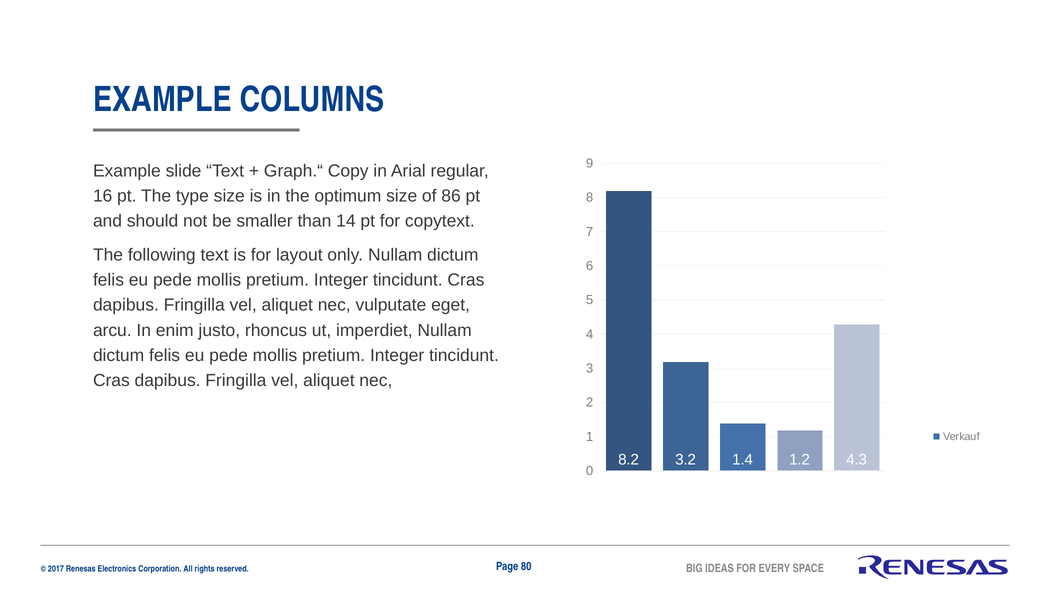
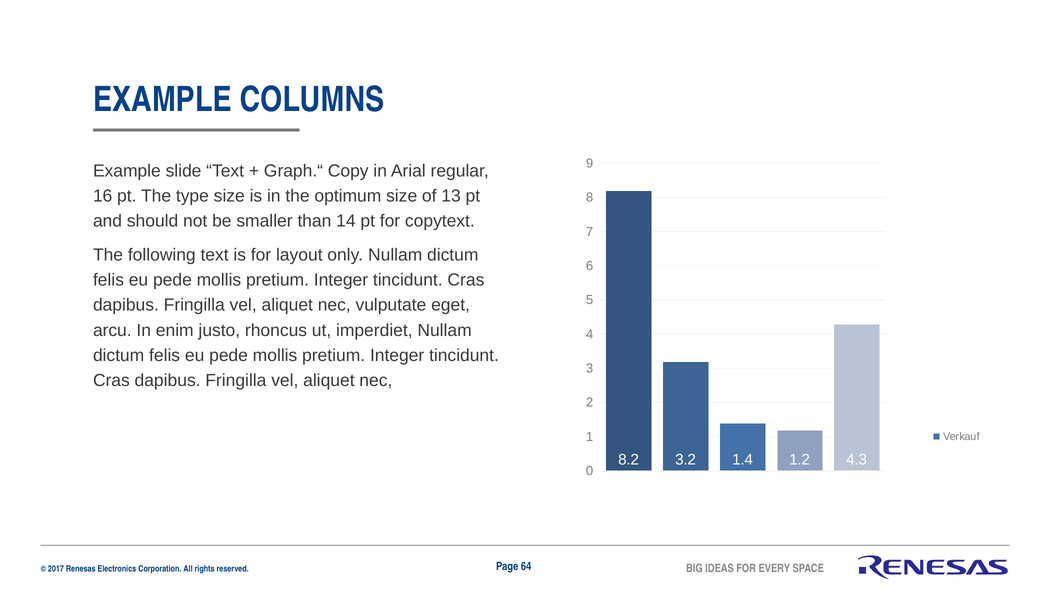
86: 86 -> 13 (451, 196)
80: 80 -> 64 (526, 567)
